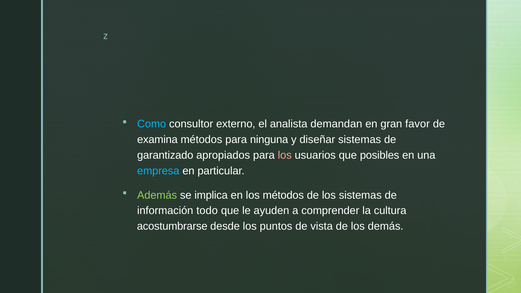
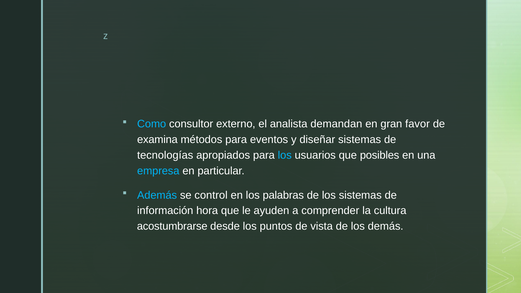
ninguna: ninguna -> eventos (269, 140)
garantizado: garantizado -> tecnologías (165, 155)
los colour: pink -> light blue (285, 155)
Además colour: light green -> light blue (157, 195)
implica: implica -> control (211, 195)
los métodos: métodos -> palabras (283, 195)
todo: todo -> hora (207, 211)
